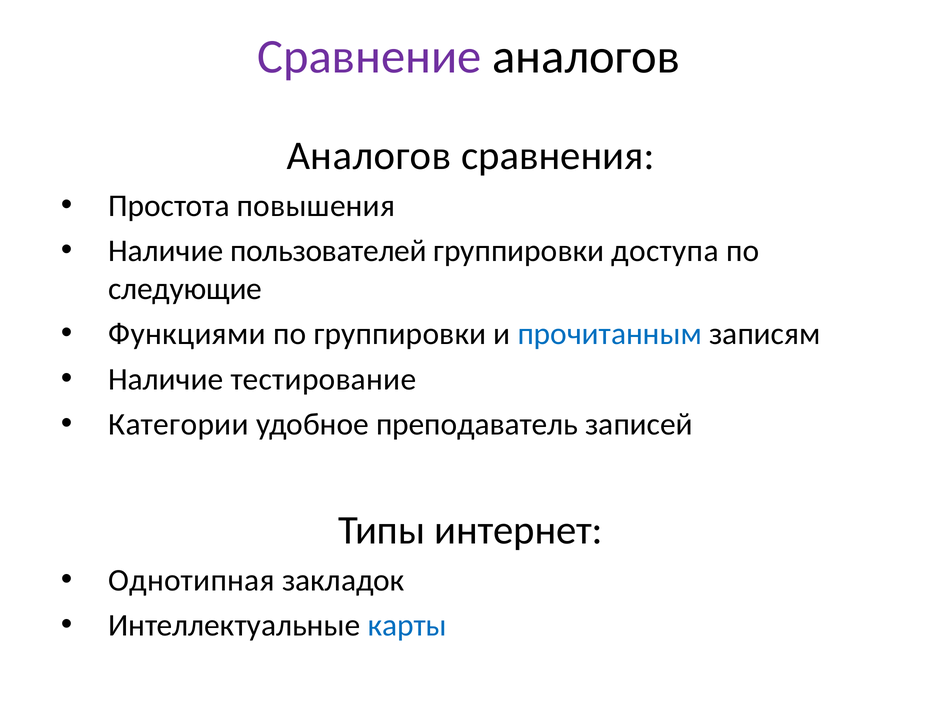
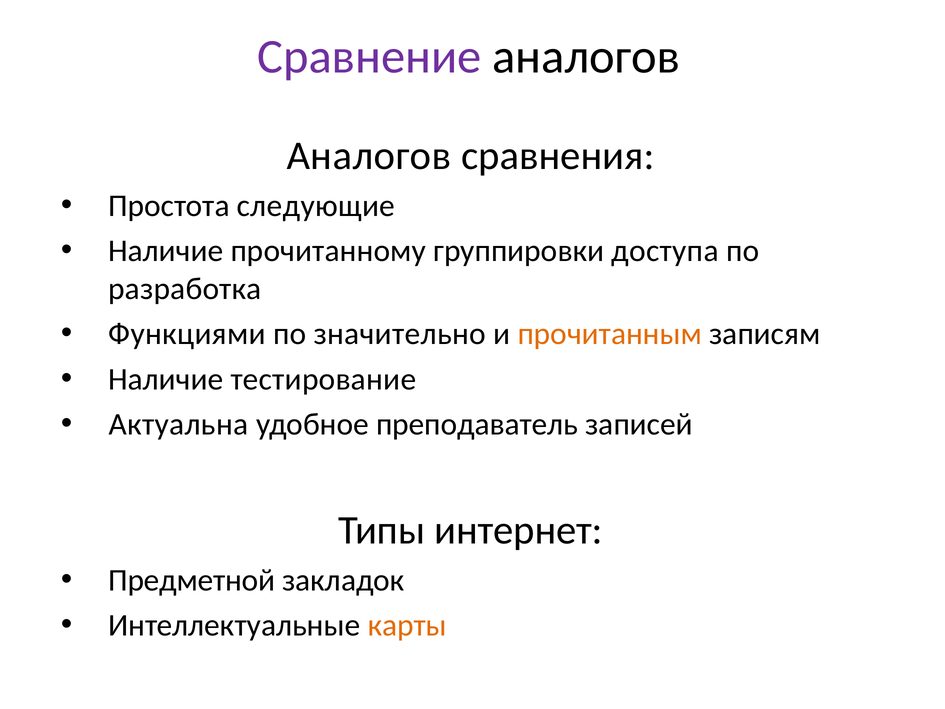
повышения: повышения -> следующие (316, 206)
пользователей: пользователей -> прочитанному (328, 251)
следующие: следующие -> разработка (185, 289)
по группировки: группировки -> значительно (400, 334)
прочитанным colour: blue -> orange (610, 334)
Категории: Категории -> Актуальна (178, 424)
Однотипная: Однотипная -> Предметной (192, 580)
карты colour: blue -> orange (407, 625)
